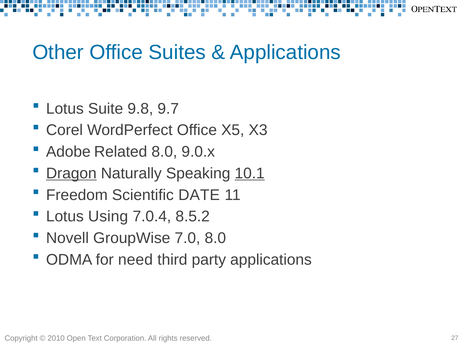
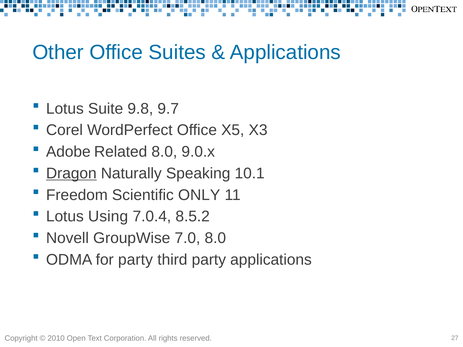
10.1 underline: present -> none (250, 174)
DATE: DATE -> ONLY (199, 195)
for need: need -> party (135, 260)
